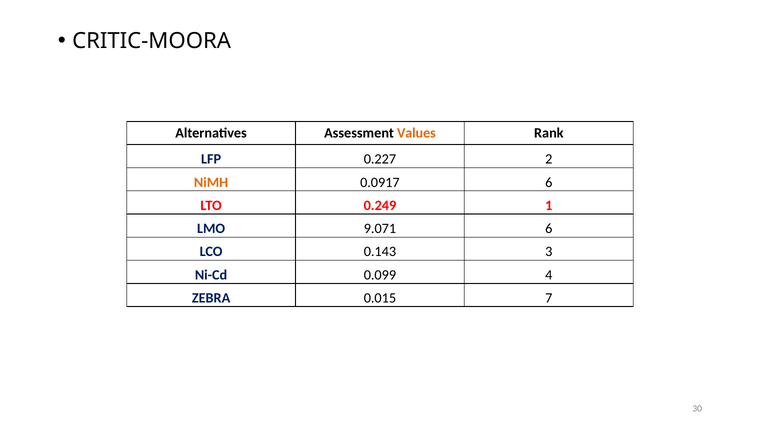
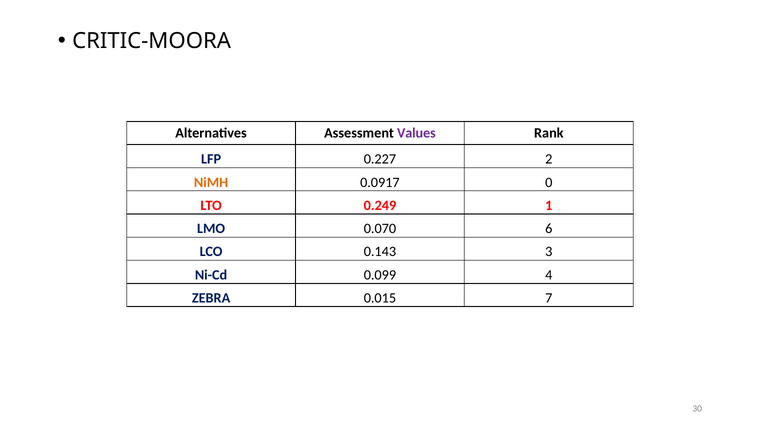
Values colour: orange -> purple (416, 133)
0.0917 6: 6 -> 0 (549, 182)
9.071: 9.071 -> 0.070 (380, 228)
